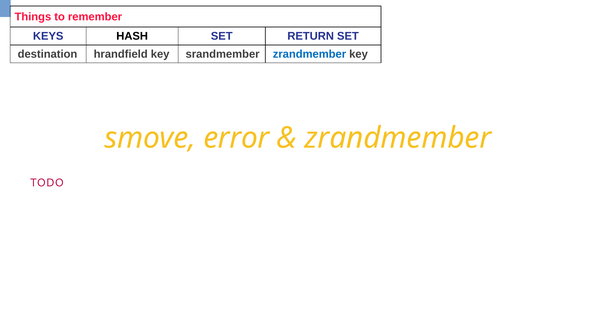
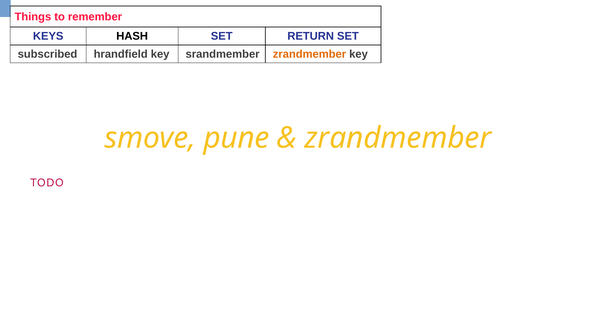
destination: destination -> subscribed (47, 54)
zrandmember colour: blue -> orange (309, 54)
error: error -> pune (236, 138)
